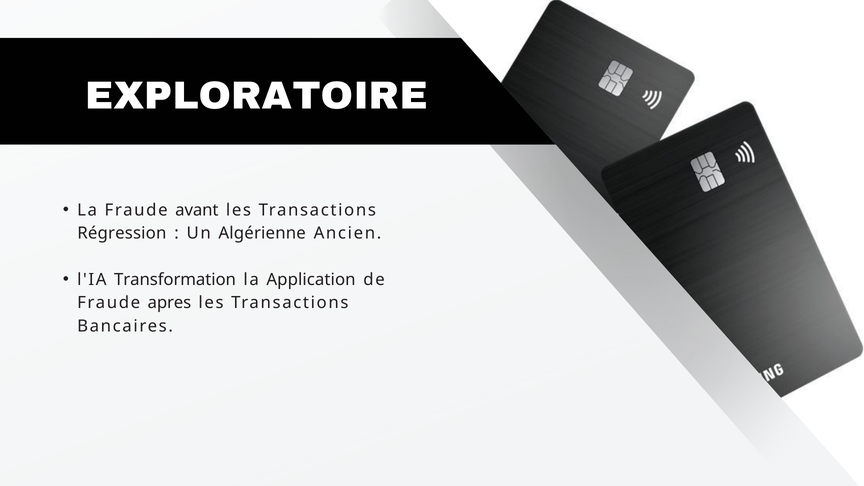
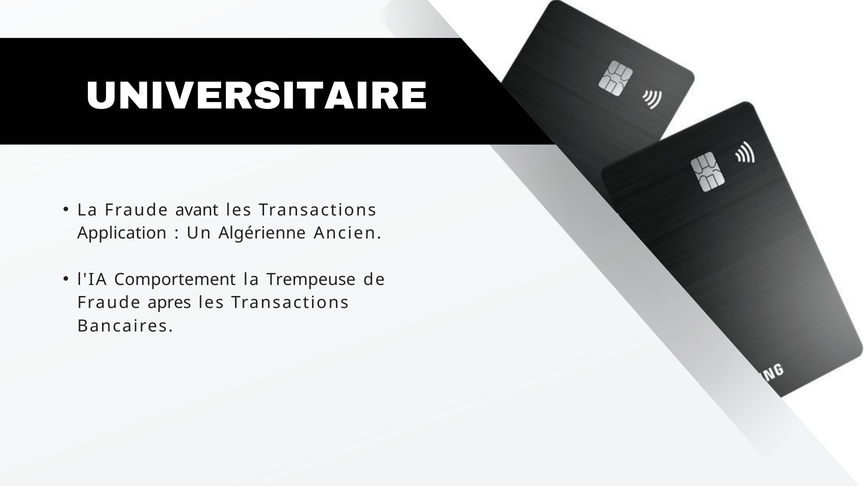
EXPLORATOIRE: EXPLORATOIRE -> UNIVERSITAIRE (257, 96)
Régression: Régression -> Application (122, 233)
Transformation: Transformation -> Comportement (175, 280)
Application: Application -> Trempeuse (311, 280)
